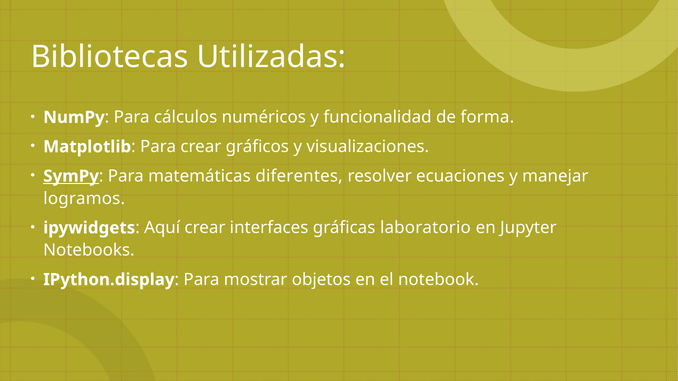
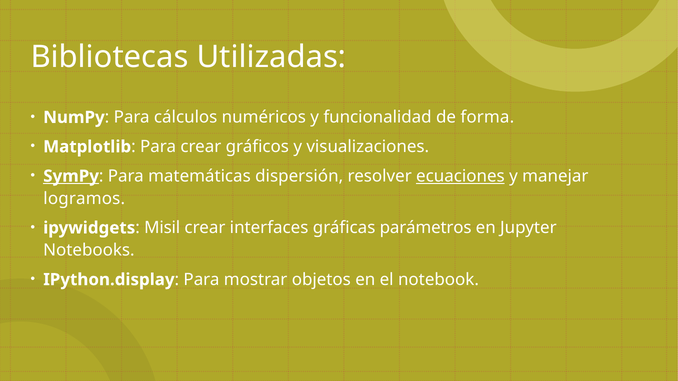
diferentes: diferentes -> dispersión (299, 176)
ecuaciones underline: none -> present (460, 176)
Aquí: Aquí -> Misil (162, 228)
laboratorio: laboratorio -> parámetros (426, 228)
